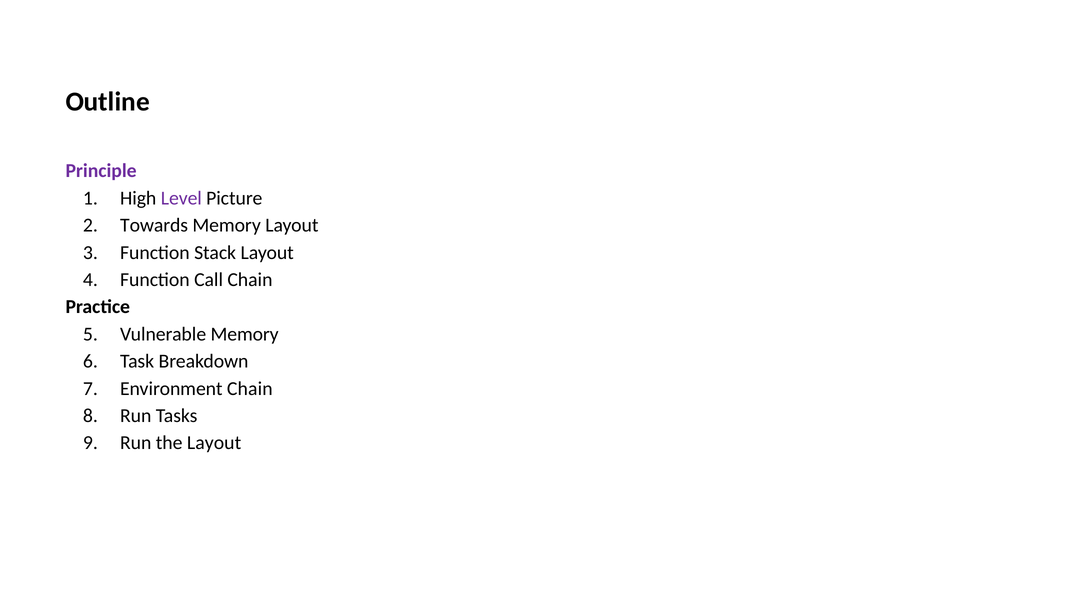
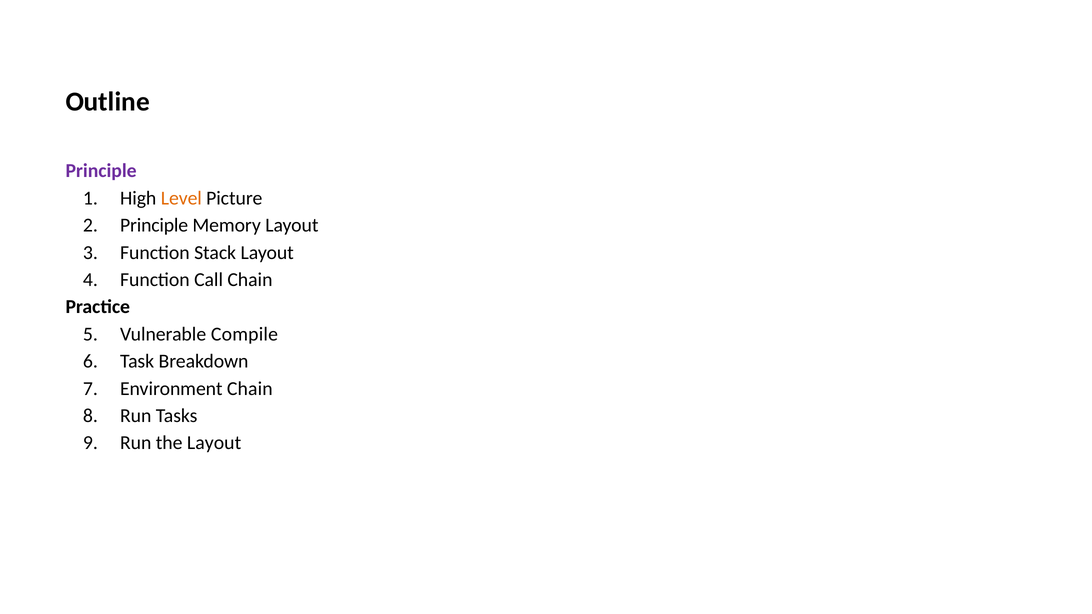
Level colour: purple -> orange (181, 198)
Towards: Towards -> Principle (154, 225)
Vulnerable Memory: Memory -> Compile (244, 334)
